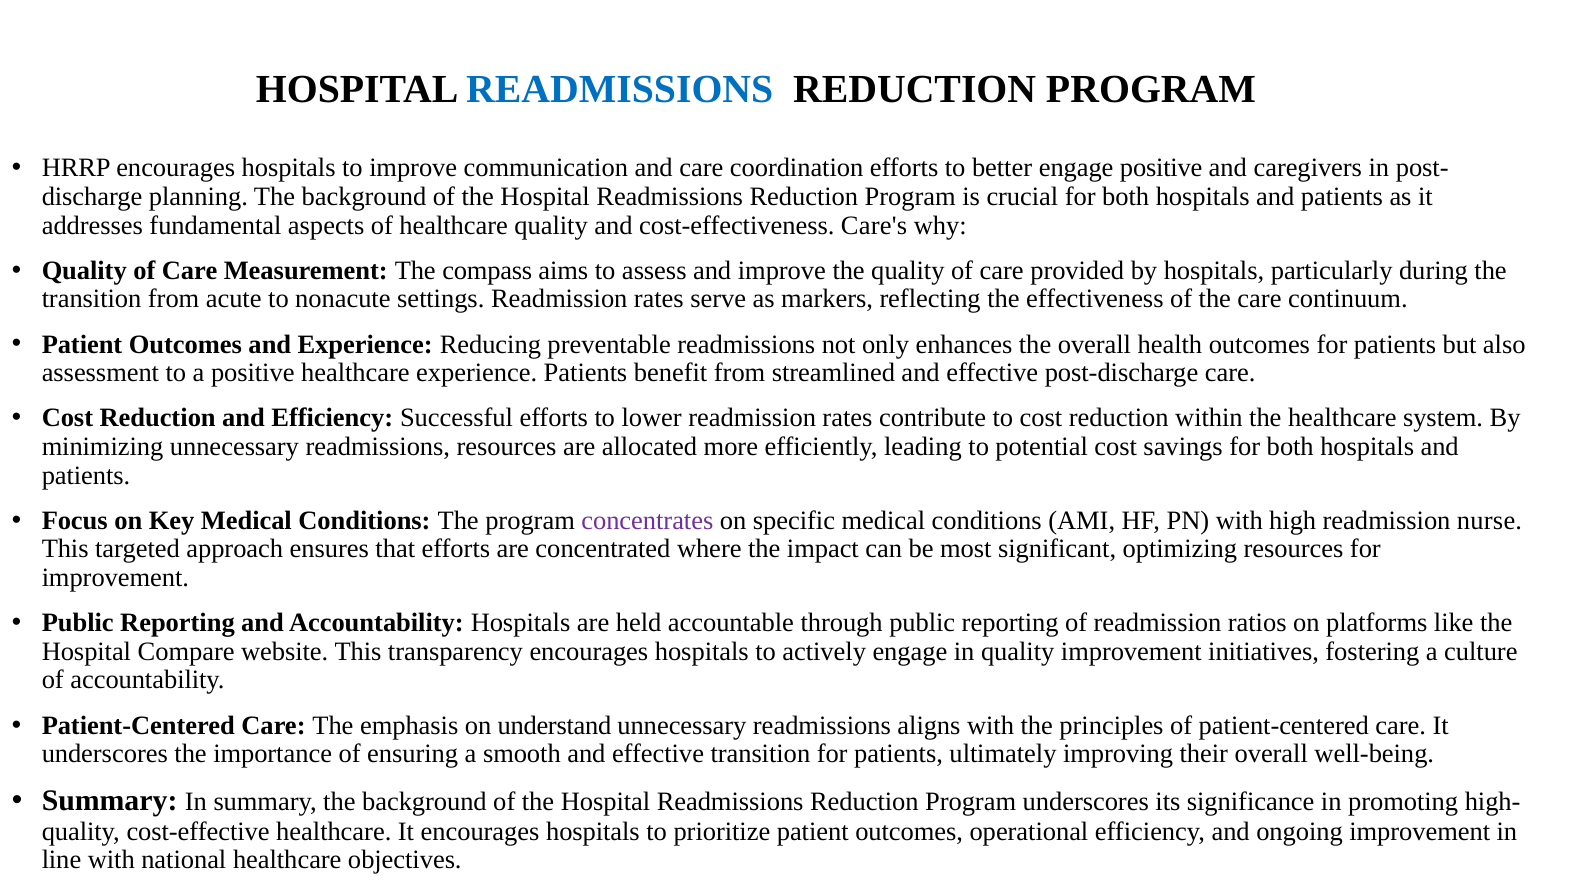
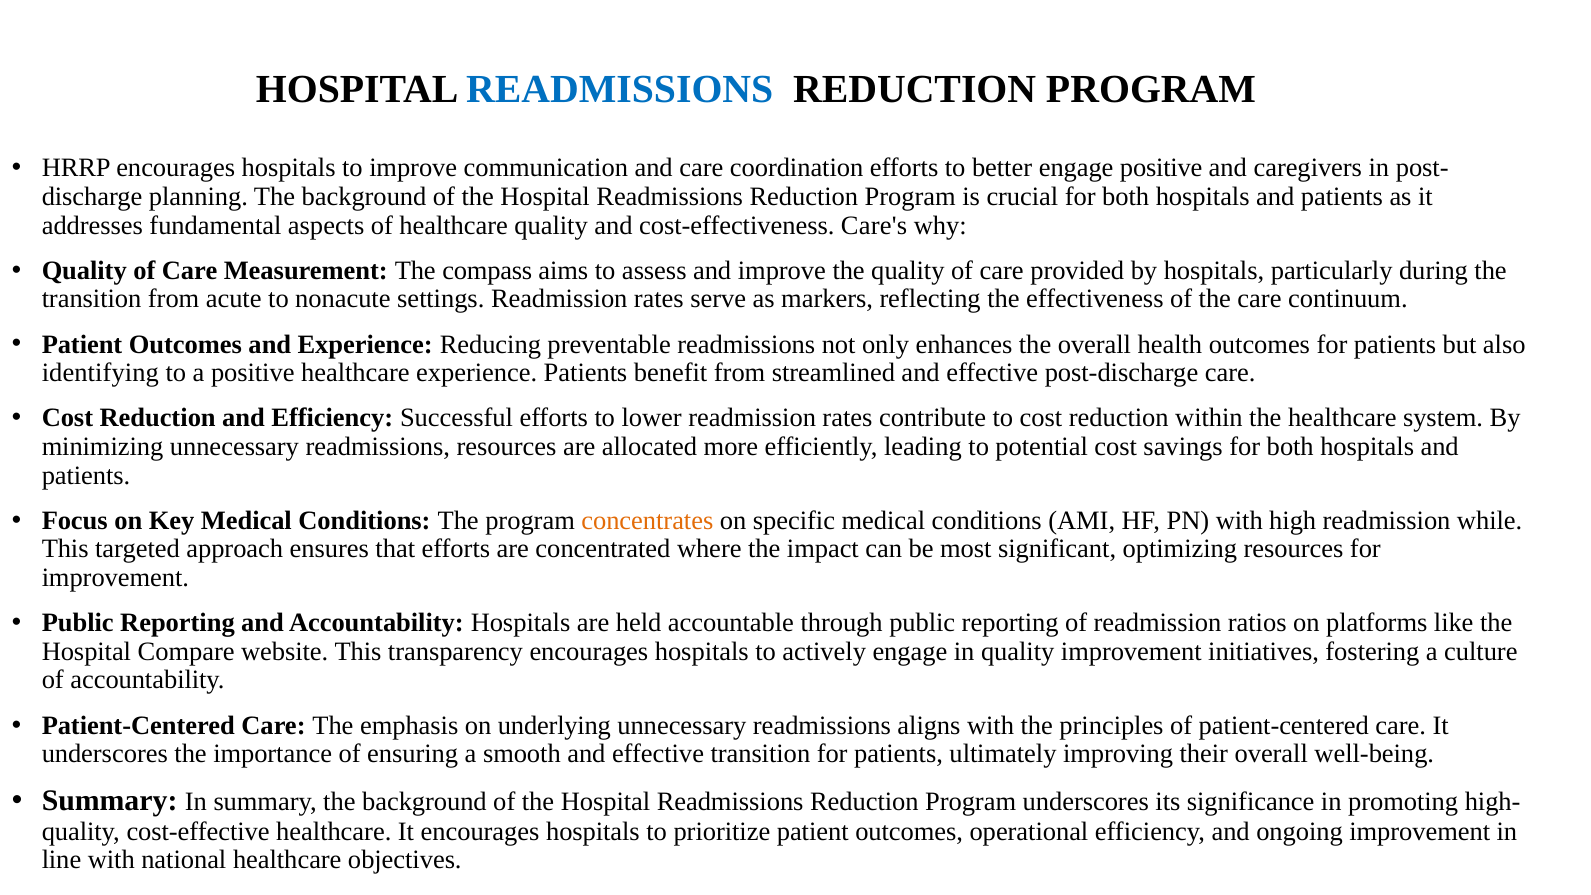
assessment: assessment -> identifying (100, 373)
concentrates colour: purple -> orange (647, 521)
nurse: nurse -> while (1490, 521)
understand: understand -> underlying (554, 725)
